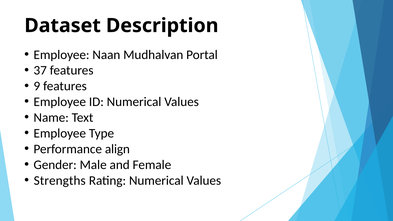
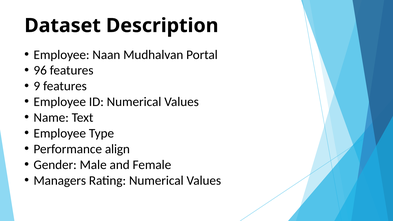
37: 37 -> 96 (40, 70)
Strengths: Strengths -> Managers (60, 180)
